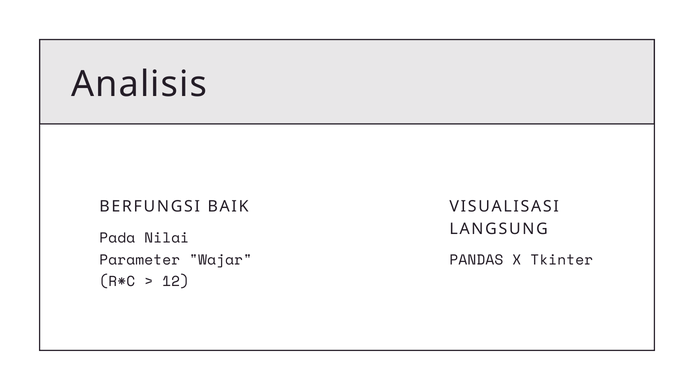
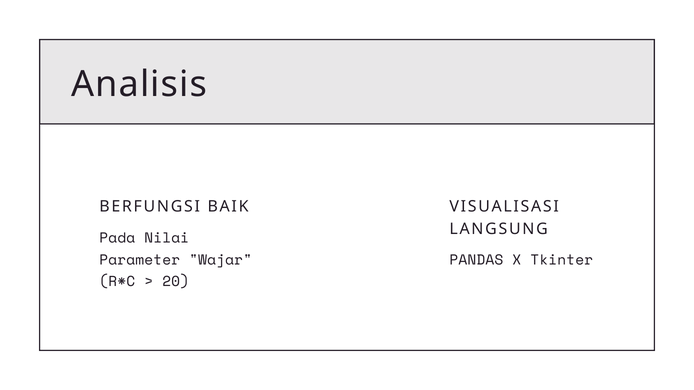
12: 12 -> 20 (176, 282)
